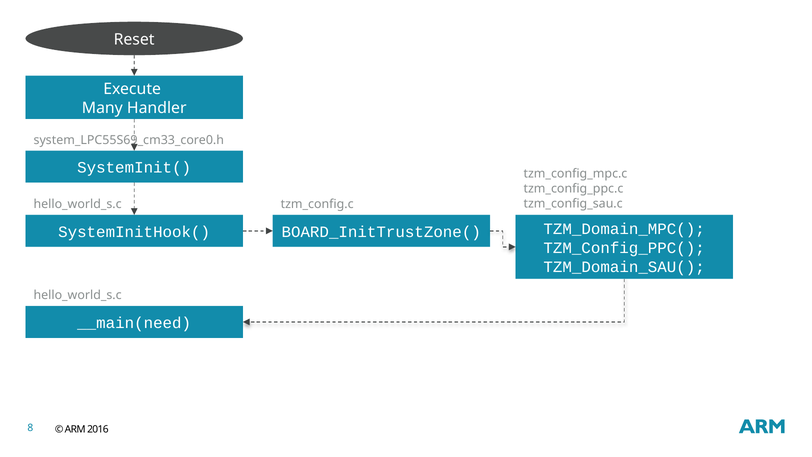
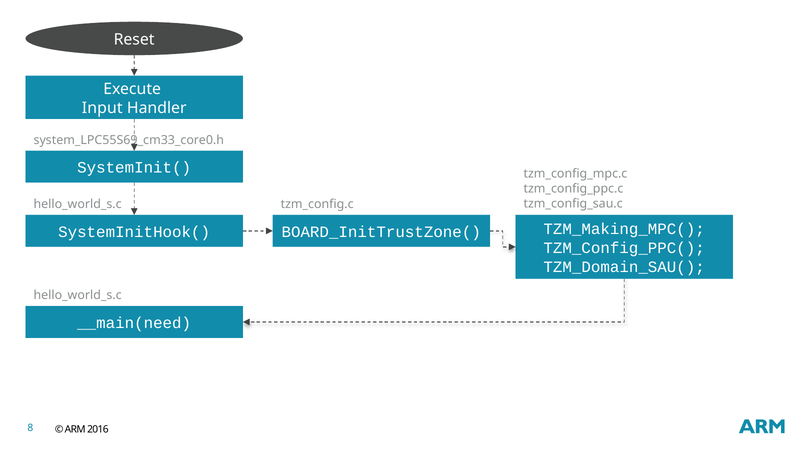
Many: Many -> Input (102, 108)
TZM_Domain_MPC(: TZM_Domain_MPC( -> TZM_Making_MPC( (624, 229)
